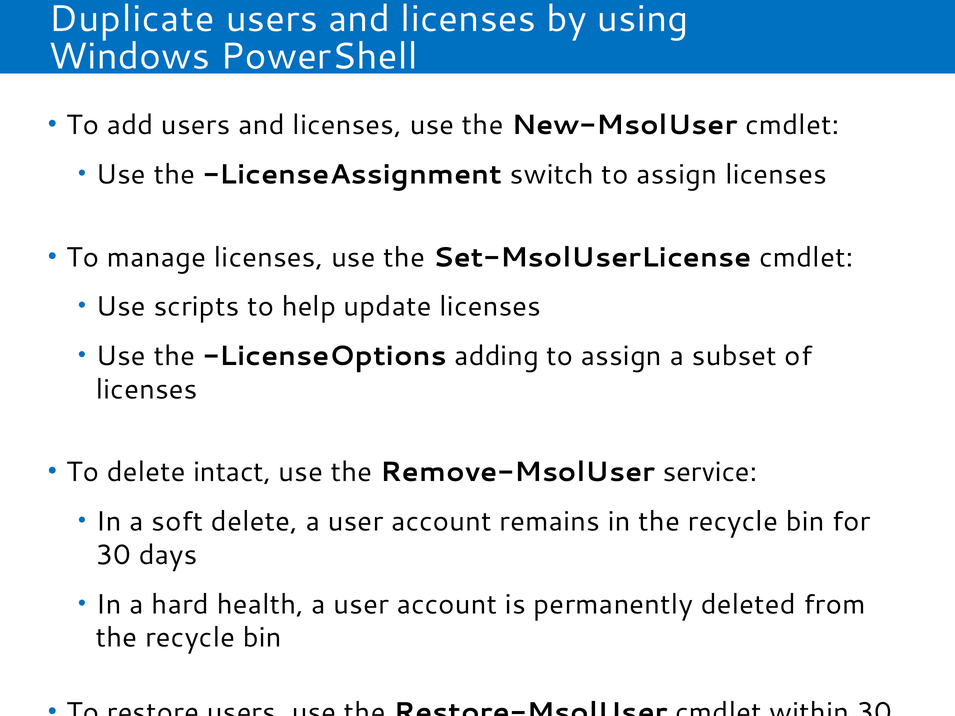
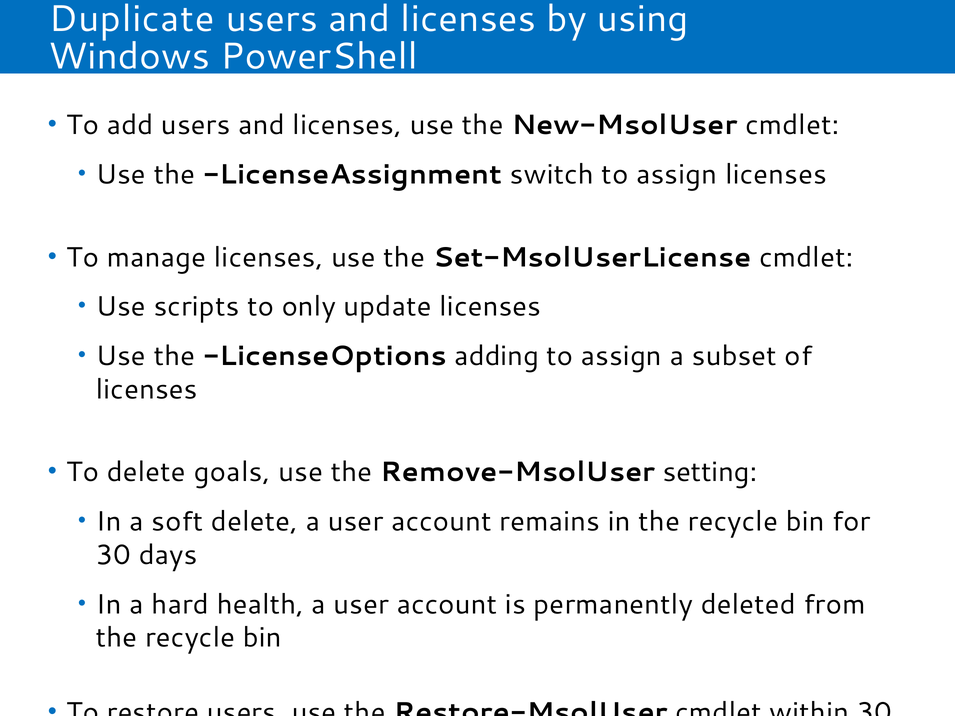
help: help -> only (309, 307)
intact: intact -> goals (232, 472)
service: service -> setting (710, 472)
